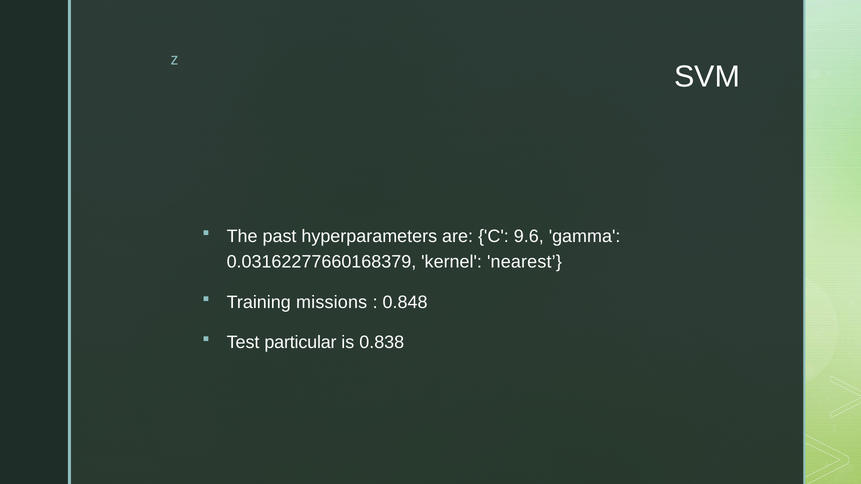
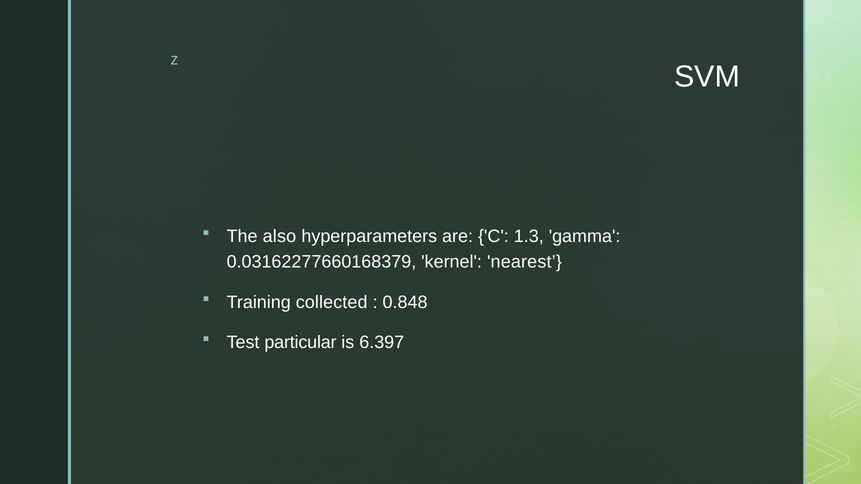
past: past -> also (279, 236)
9.6: 9.6 -> 1.3 (529, 236)
missions: missions -> collected (332, 302)
0.838: 0.838 -> 6.397 (382, 343)
